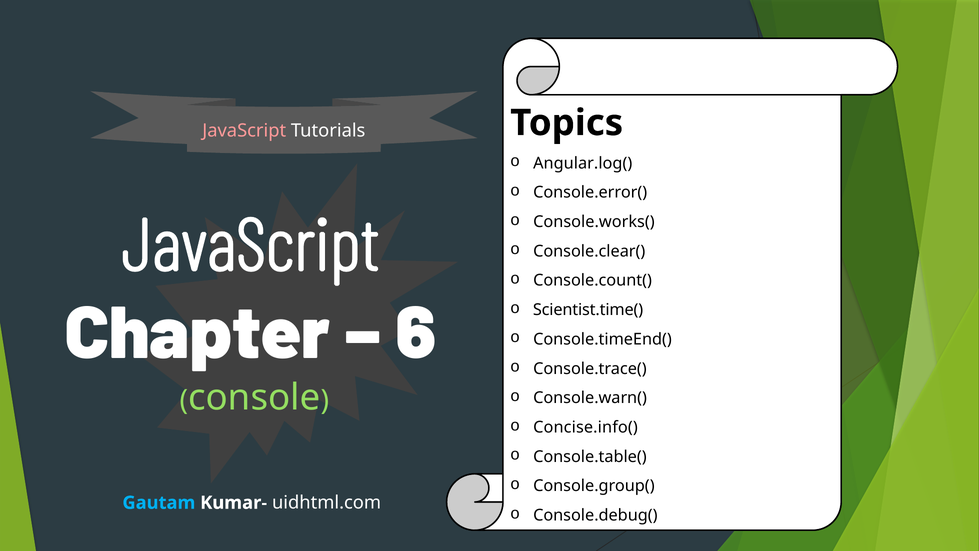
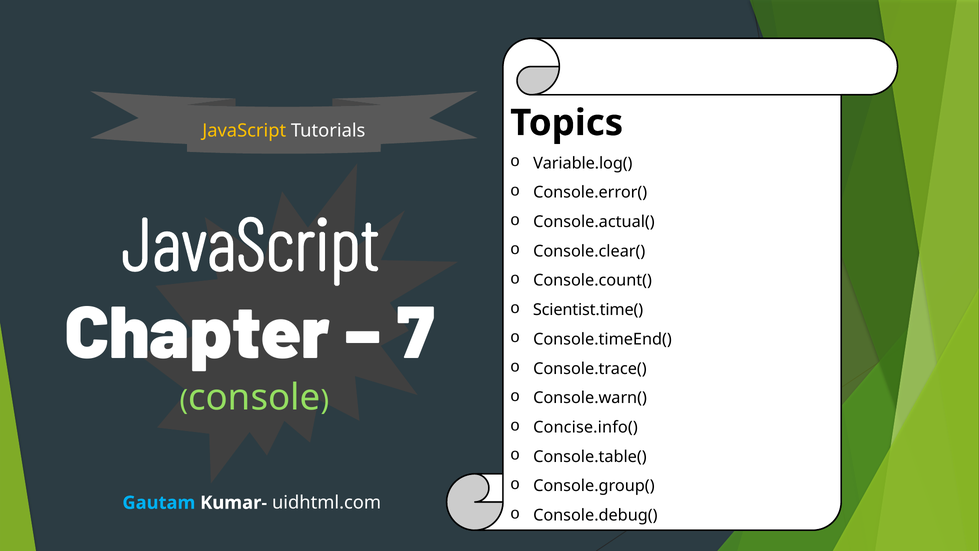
JavaScript colour: pink -> yellow (244, 130)
Angular.log(: Angular.log( -> Variable.log( (583, 163)
Console.works(: Console.works( -> Console.actual( (594, 222)
6: 6 -> 7 (416, 334)
